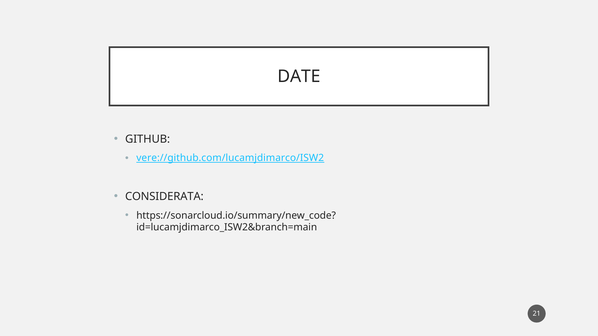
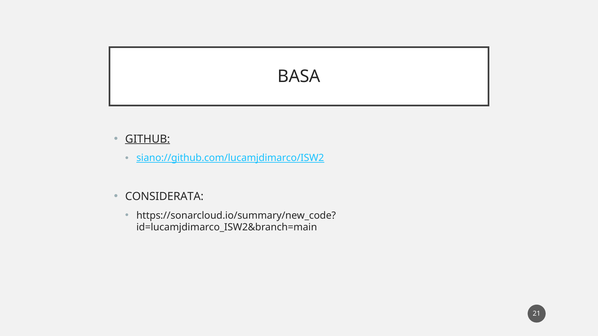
DATE: DATE -> BASA (299, 76)
GITHUB underline: none -> present (148, 139)
vere://github.com/lucamjdimarco/ISW2: vere://github.com/lucamjdimarco/ISW2 -> siano://github.com/lucamjdimarco/ISW2 (230, 158)
